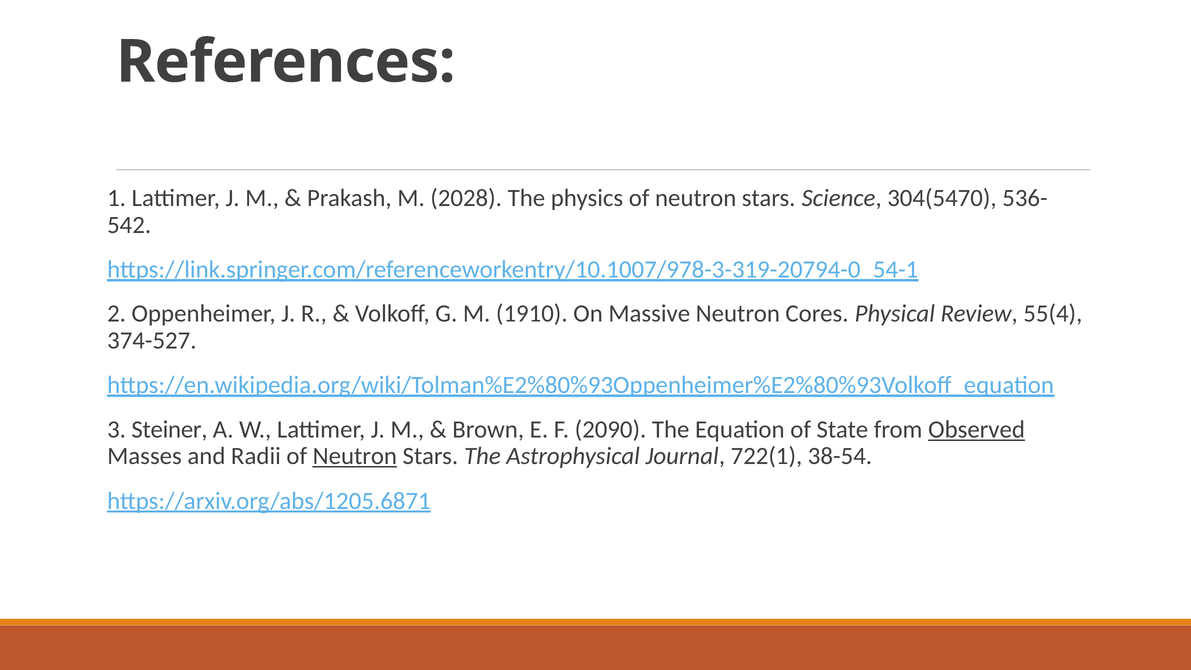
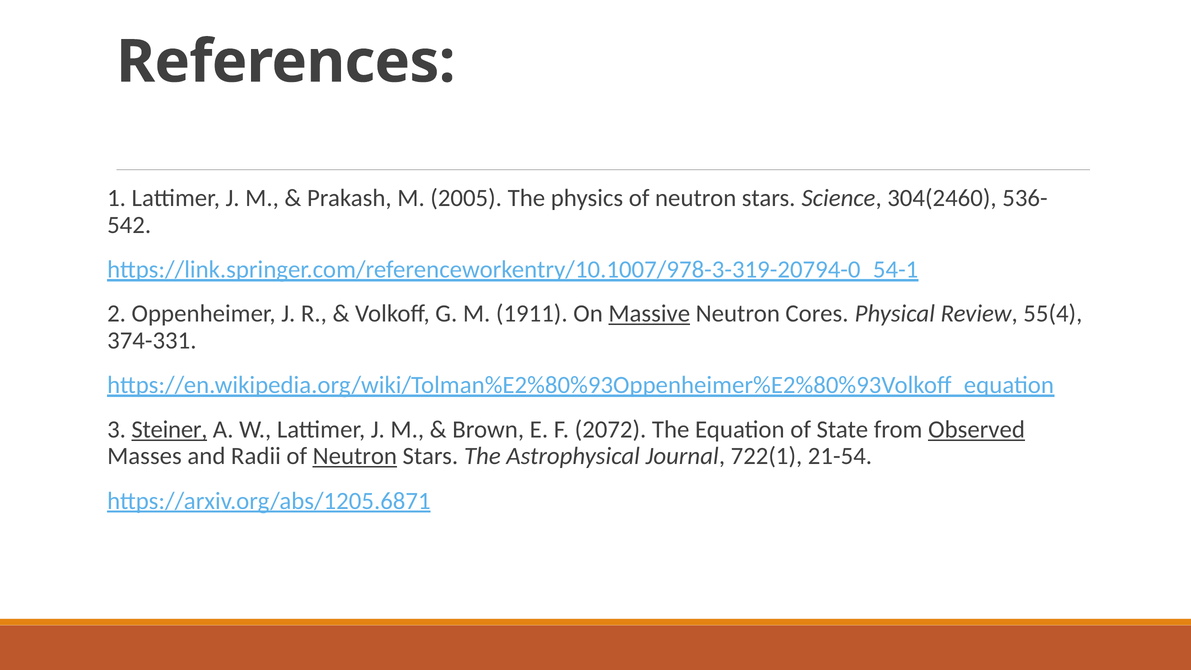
2028: 2028 -> 2005 (466, 198)
304(5470: 304(5470 -> 304(2460 (942, 198)
1910: 1910 -> 1911 (532, 314)
Massive underline: none -> present (649, 314)
374-527: 374-527 -> 374-331 (152, 341)
Steiner underline: none -> present (169, 429)
2090: 2090 -> 2072 (611, 429)
38-54: 38-54 -> 21-54 (840, 456)
